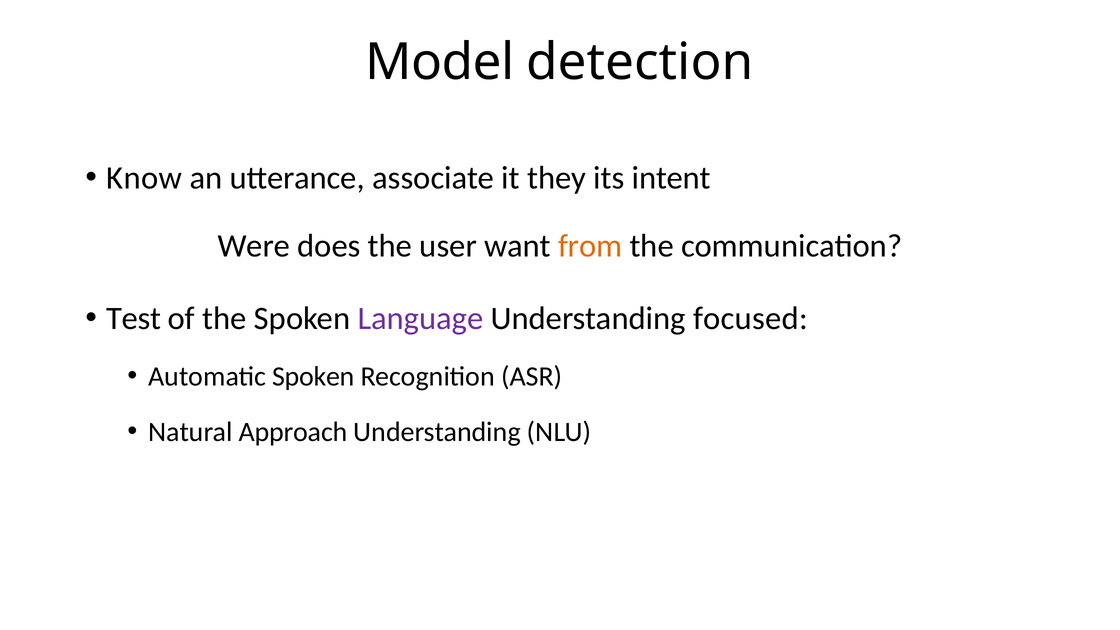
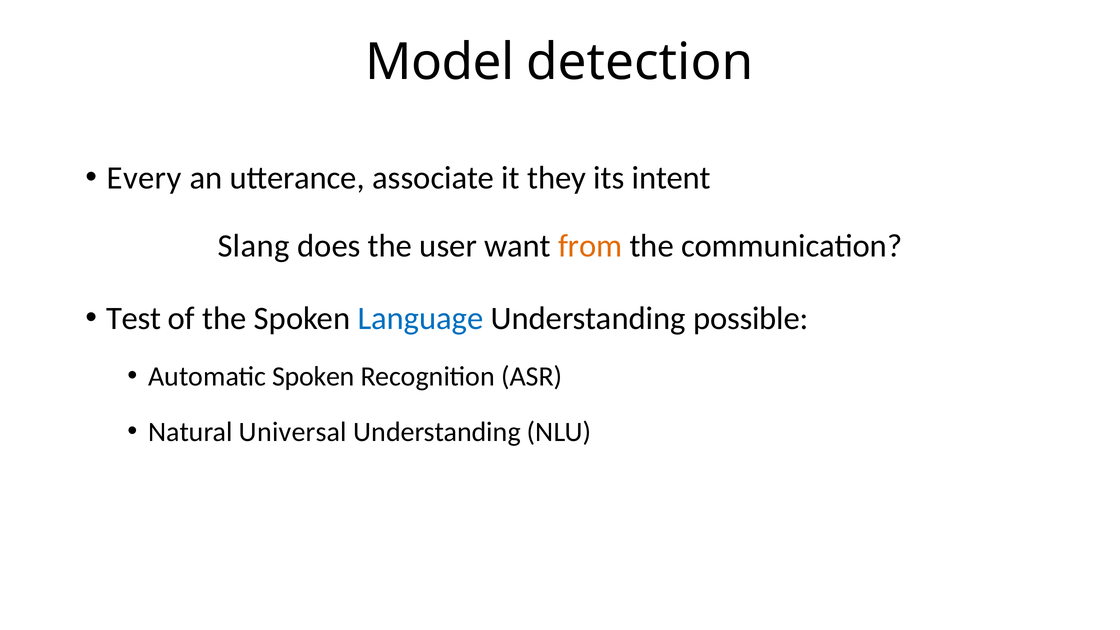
Know: Know -> Every (144, 178)
Were: Were -> Slang (254, 246)
Language colour: purple -> blue (421, 319)
focused: focused -> possible (751, 319)
Approach: Approach -> Universal (293, 432)
